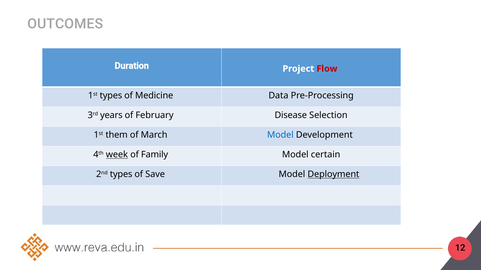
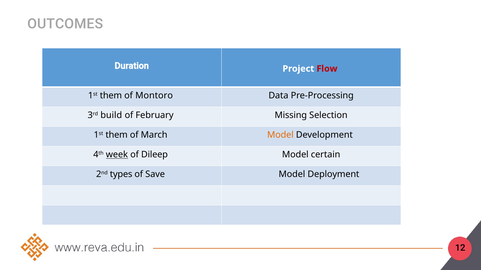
types: types -> them (111, 96)
Medicine: Medicine -> Montoro (154, 96)
years: years -> build (111, 116)
Disease: Disease -> Missing (291, 116)
Model colour: blue -> orange (280, 135)
Family: Family -> Dileep (155, 155)
Deployment underline: present -> none (333, 175)
